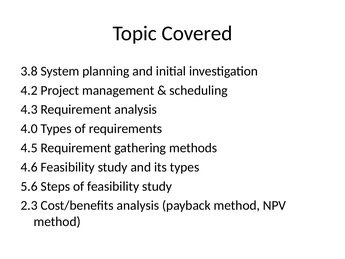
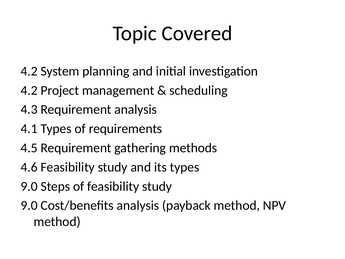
3.8: 3.8 -> 4.2 (29, 71)
4.0: 4.0 -> 4.1 (29, 129)
5.6: 5.6 -> 9.0 (29, 186)
2.3: 2.3 -> 9.0 (29, 205)
